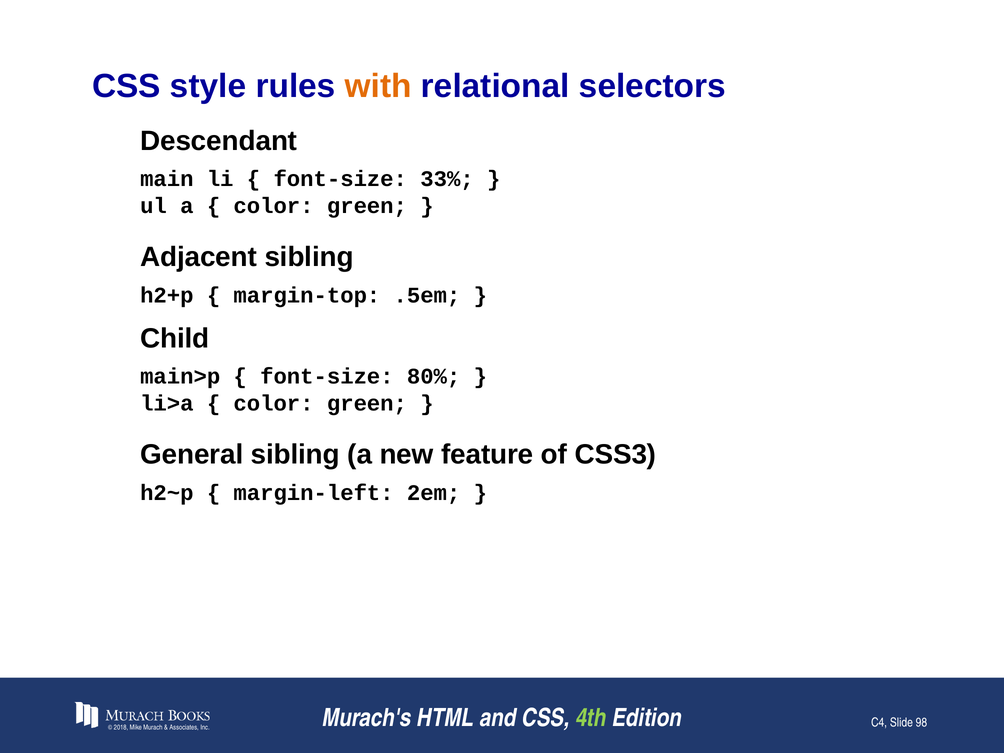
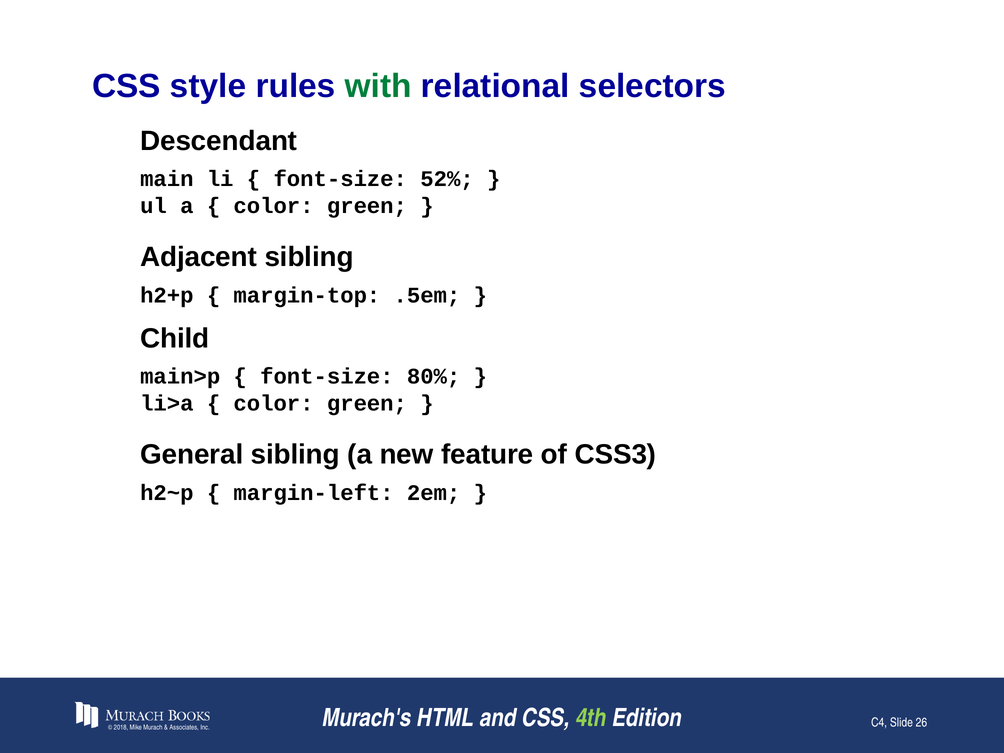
with colour: orange -> green (378, 86)
33%: 33% -> 52% (447, 179)
98: 98 -> 26 (921, 722)
